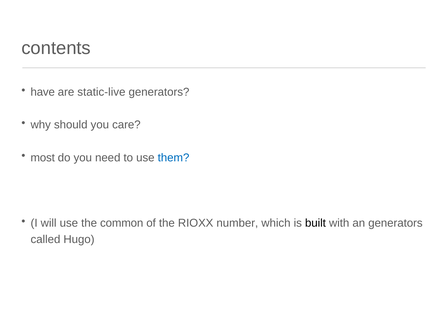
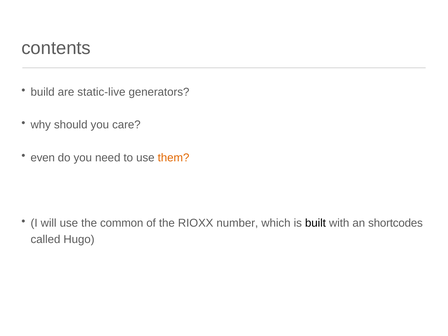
have: have -> build (43, 92)
most: most -> even (43, 158)
them colour: blue -> orange (174, 158)
an generators: generators -> shortcodes (396, 223)
